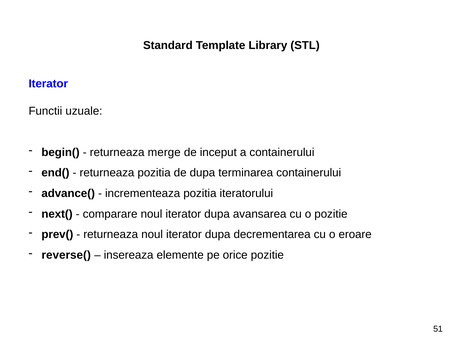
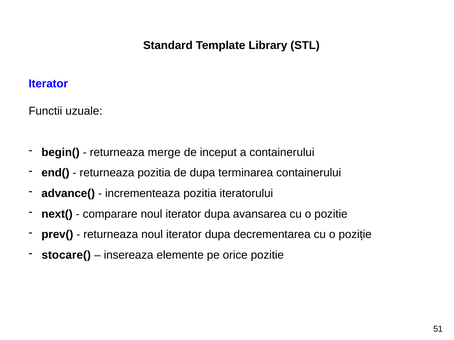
eroare: eroare -> poziție (355, 235)
reverse(: reverse( -> stocare( (66, 255)
